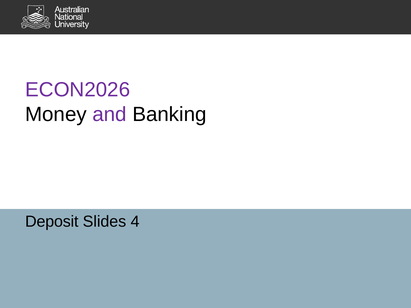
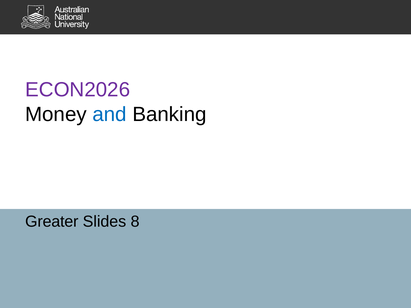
and colour: purple -> blue (110, 114)
Deposit: Deposit -> Greater (52, 222)
4: 4 -> 8 (135, 222)
